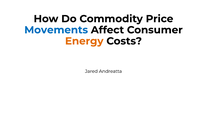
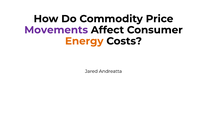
Movements colour: blue -> purple (56, 30)
